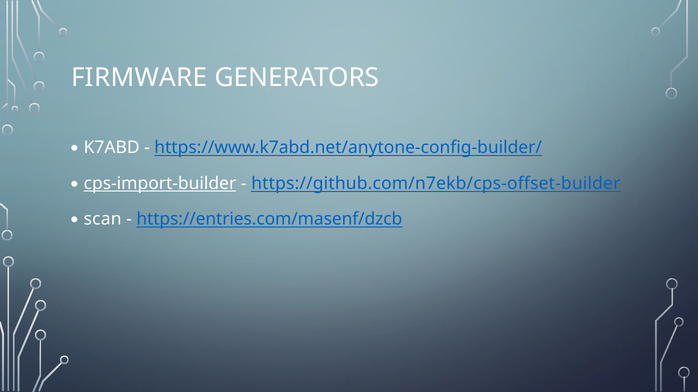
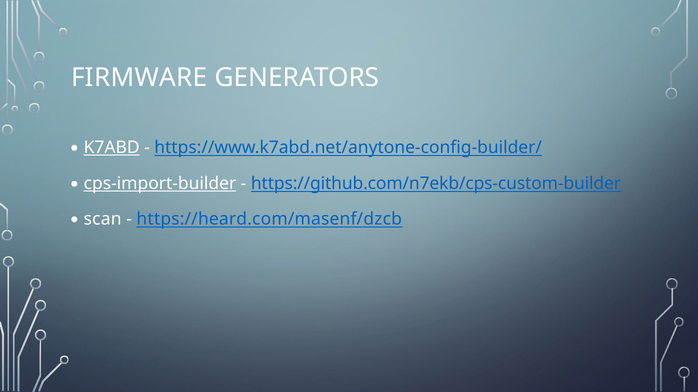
K7ABD underline: none -> present (112, 148)
https://github.com/n7ekb/cps-offset-builder: https://github.com/n7ekb/cps-offset-builder -> https://github.com/n7ekb/cps-custom-builder (436, 184)
https://entries.com/masenf/dzcb: https://entries.com/masenf/dzcb -> https://heard.com/masenf/dzcb (269, 220)
